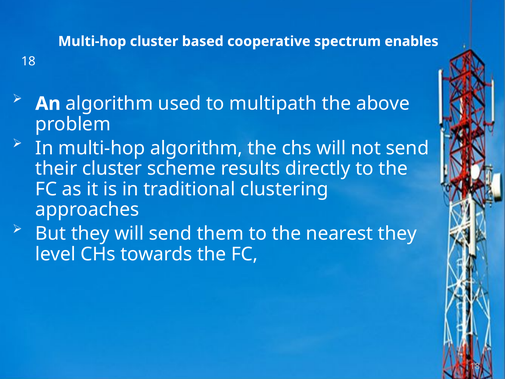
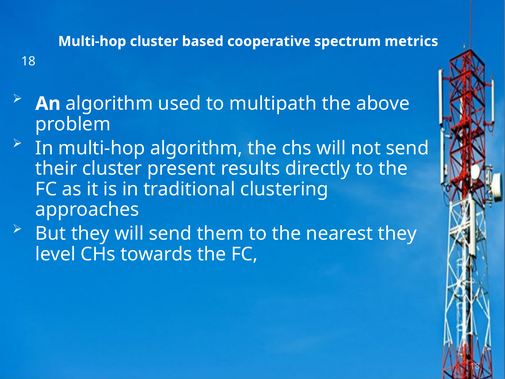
enables: enables -> metrics (411, 41)
scheme: scheme -> present (181, 169)
